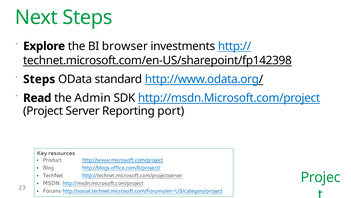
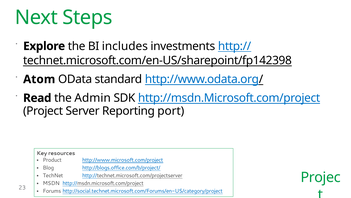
browser: browser -> includes (125, 46)
Steps: Steps -> Atom (39, 79)
